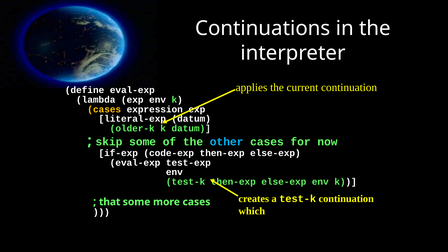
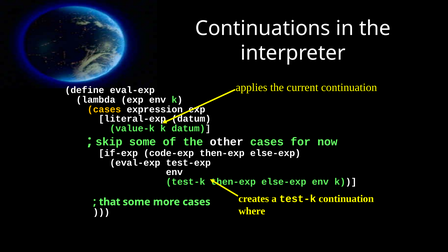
older-k: older-k -> value-k (132, 128)
other colour: light blue -> white (227, 142)
which: which -> where (252, 211)
